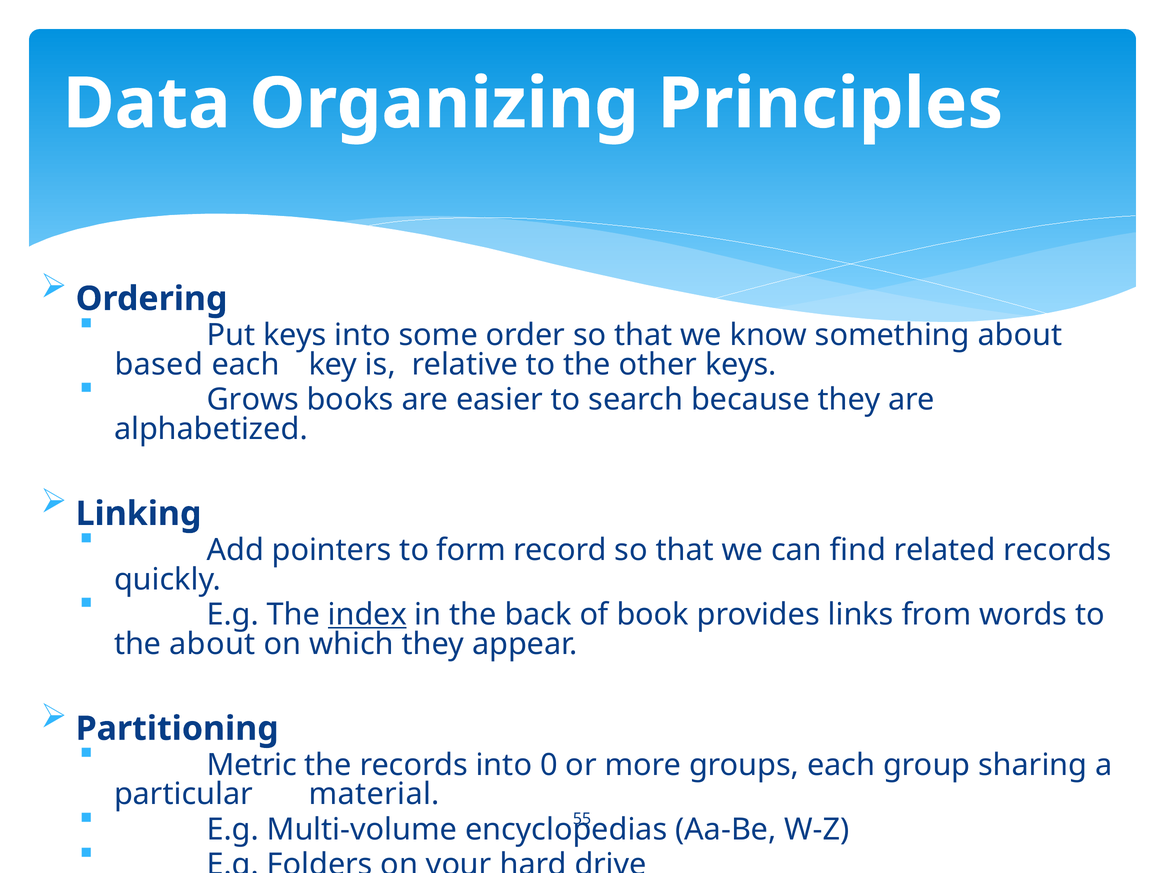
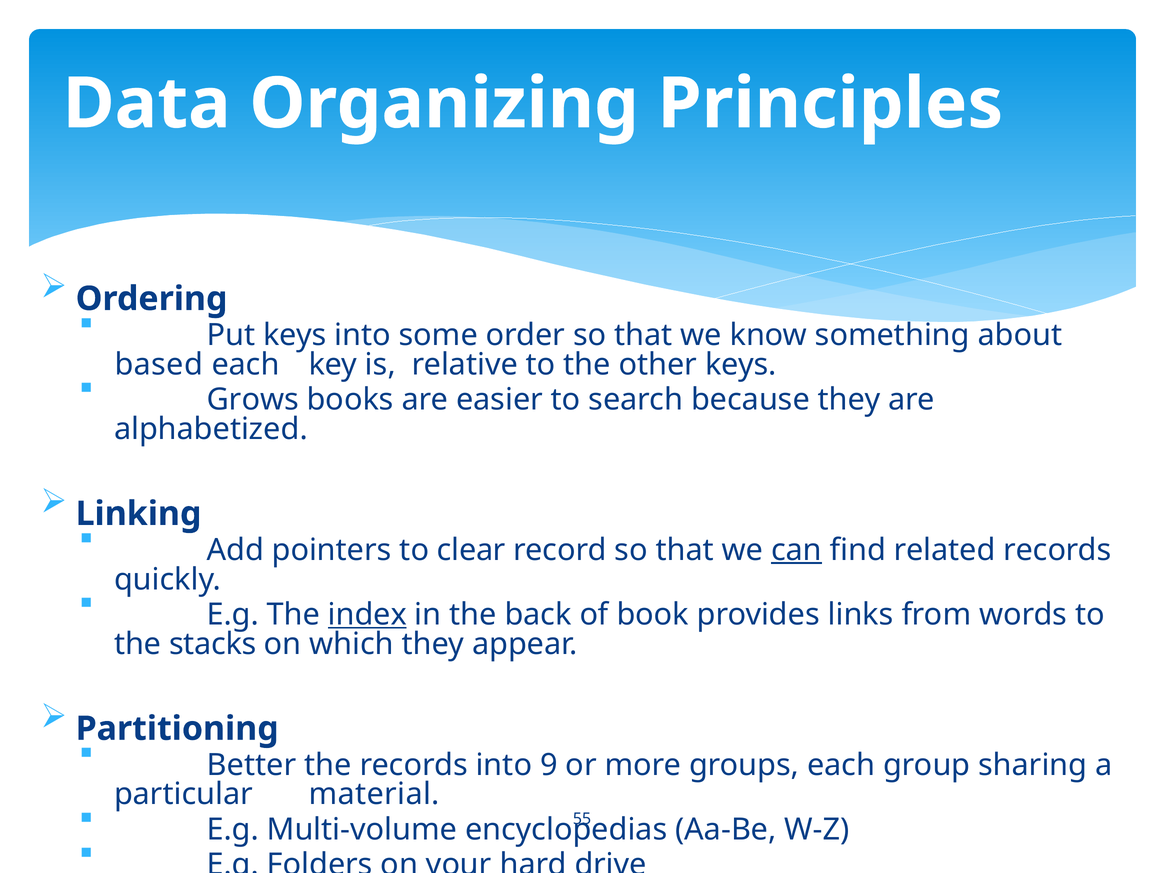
form: form -> clear (471, 550)
can underline: none -> present (796, 550)
the about: about -> stacks (213, 644)
Metric: Metric -> Better (252, 765)
0: 0 -> 9 (549, 765)
